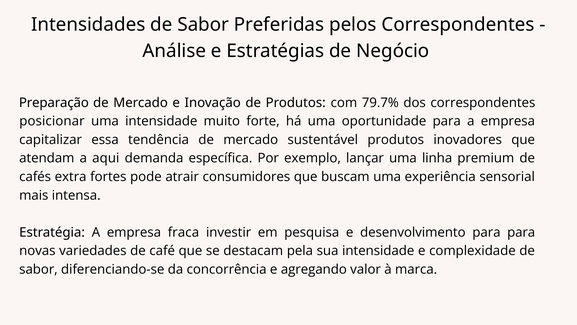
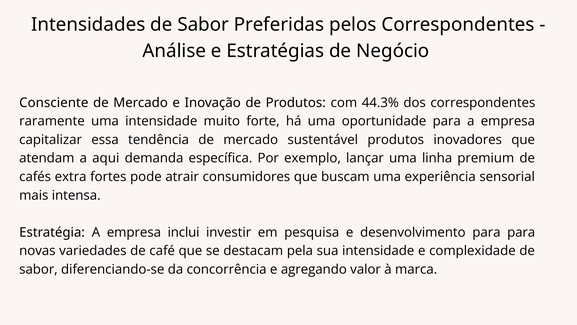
Preparação: Preparação -> Consciente (54, 102)
79.7%: 79.7% -> 44.3% (380, 102)
posicionar: posicionar -> raramente (52, 121)
fraca: fraca -> inclui (184, 232)
